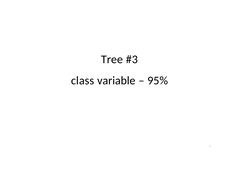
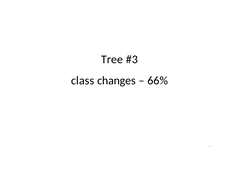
variable: variable -> changes (116, 81)
95%: 95% -> 66% (158, 81)
